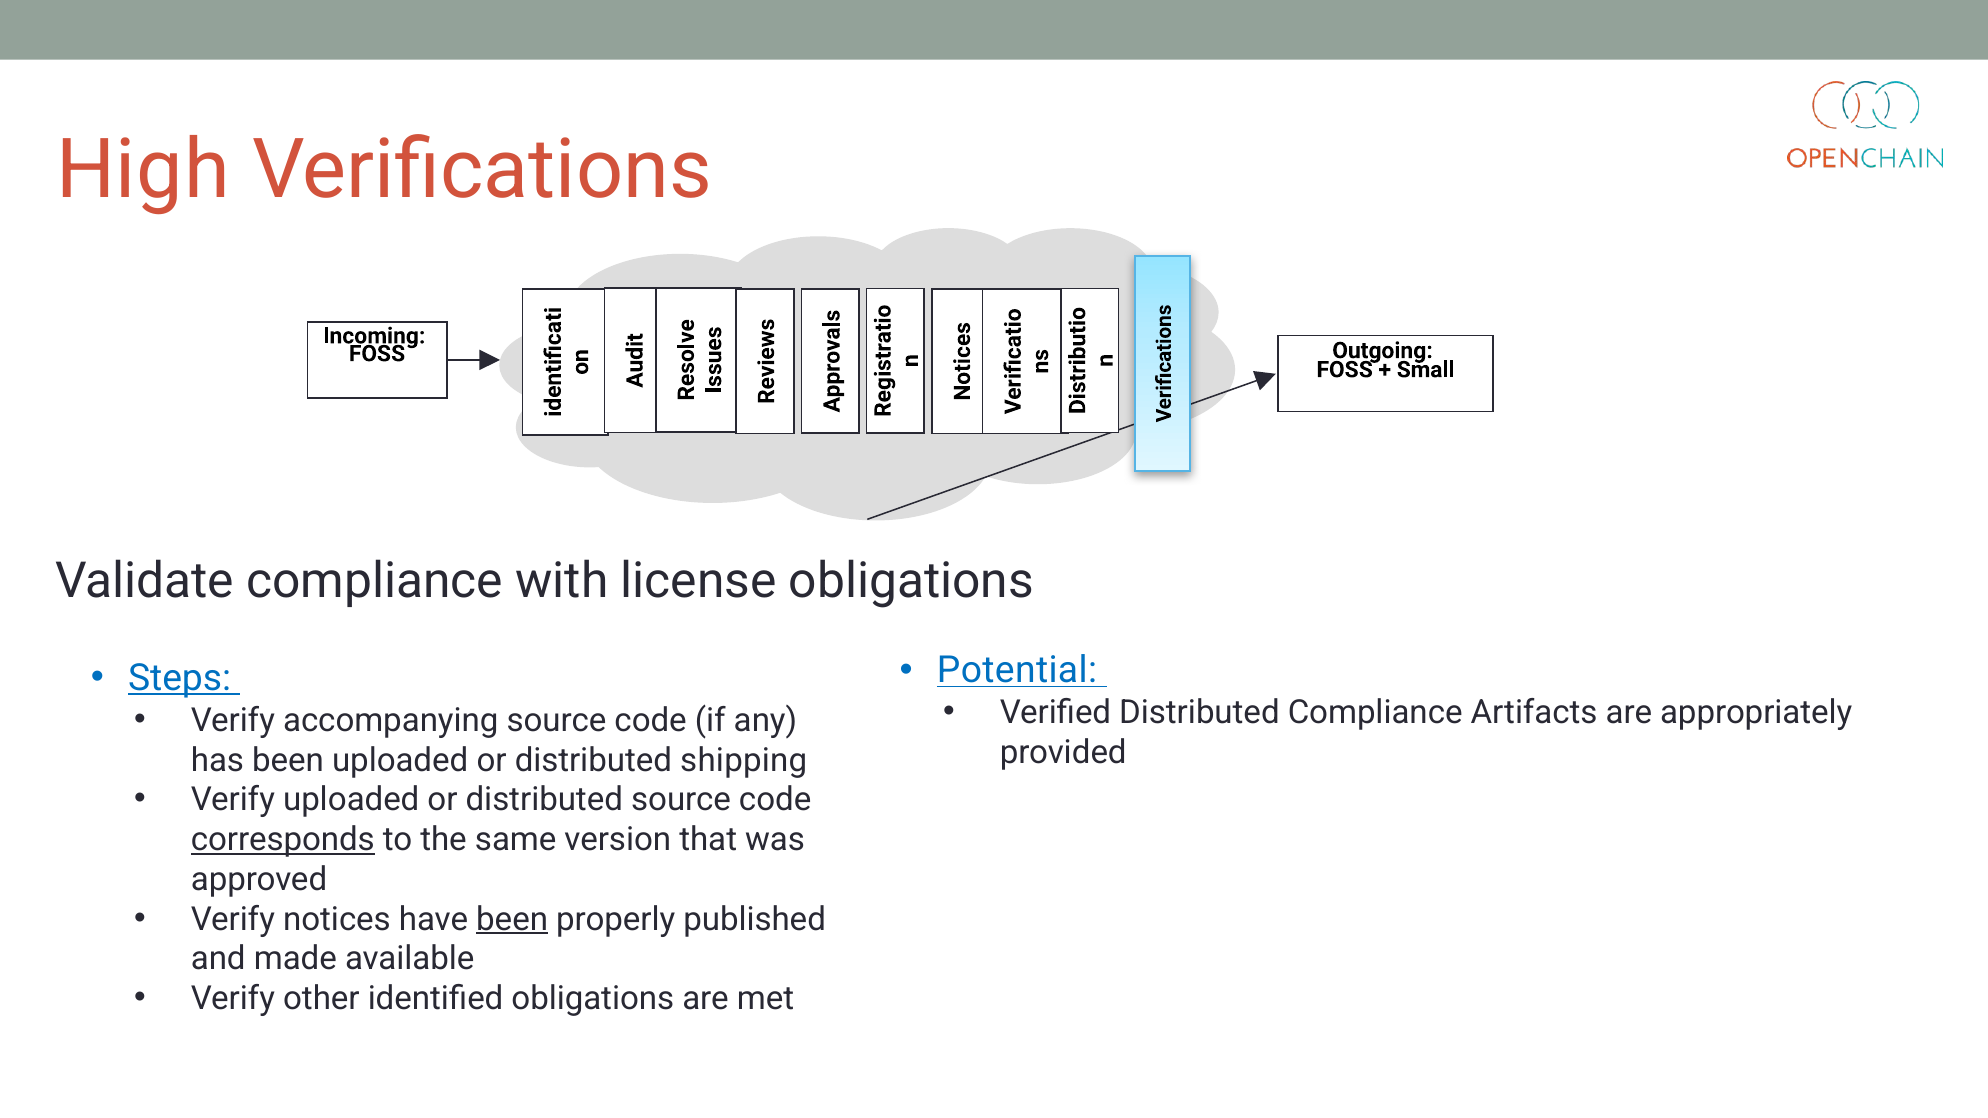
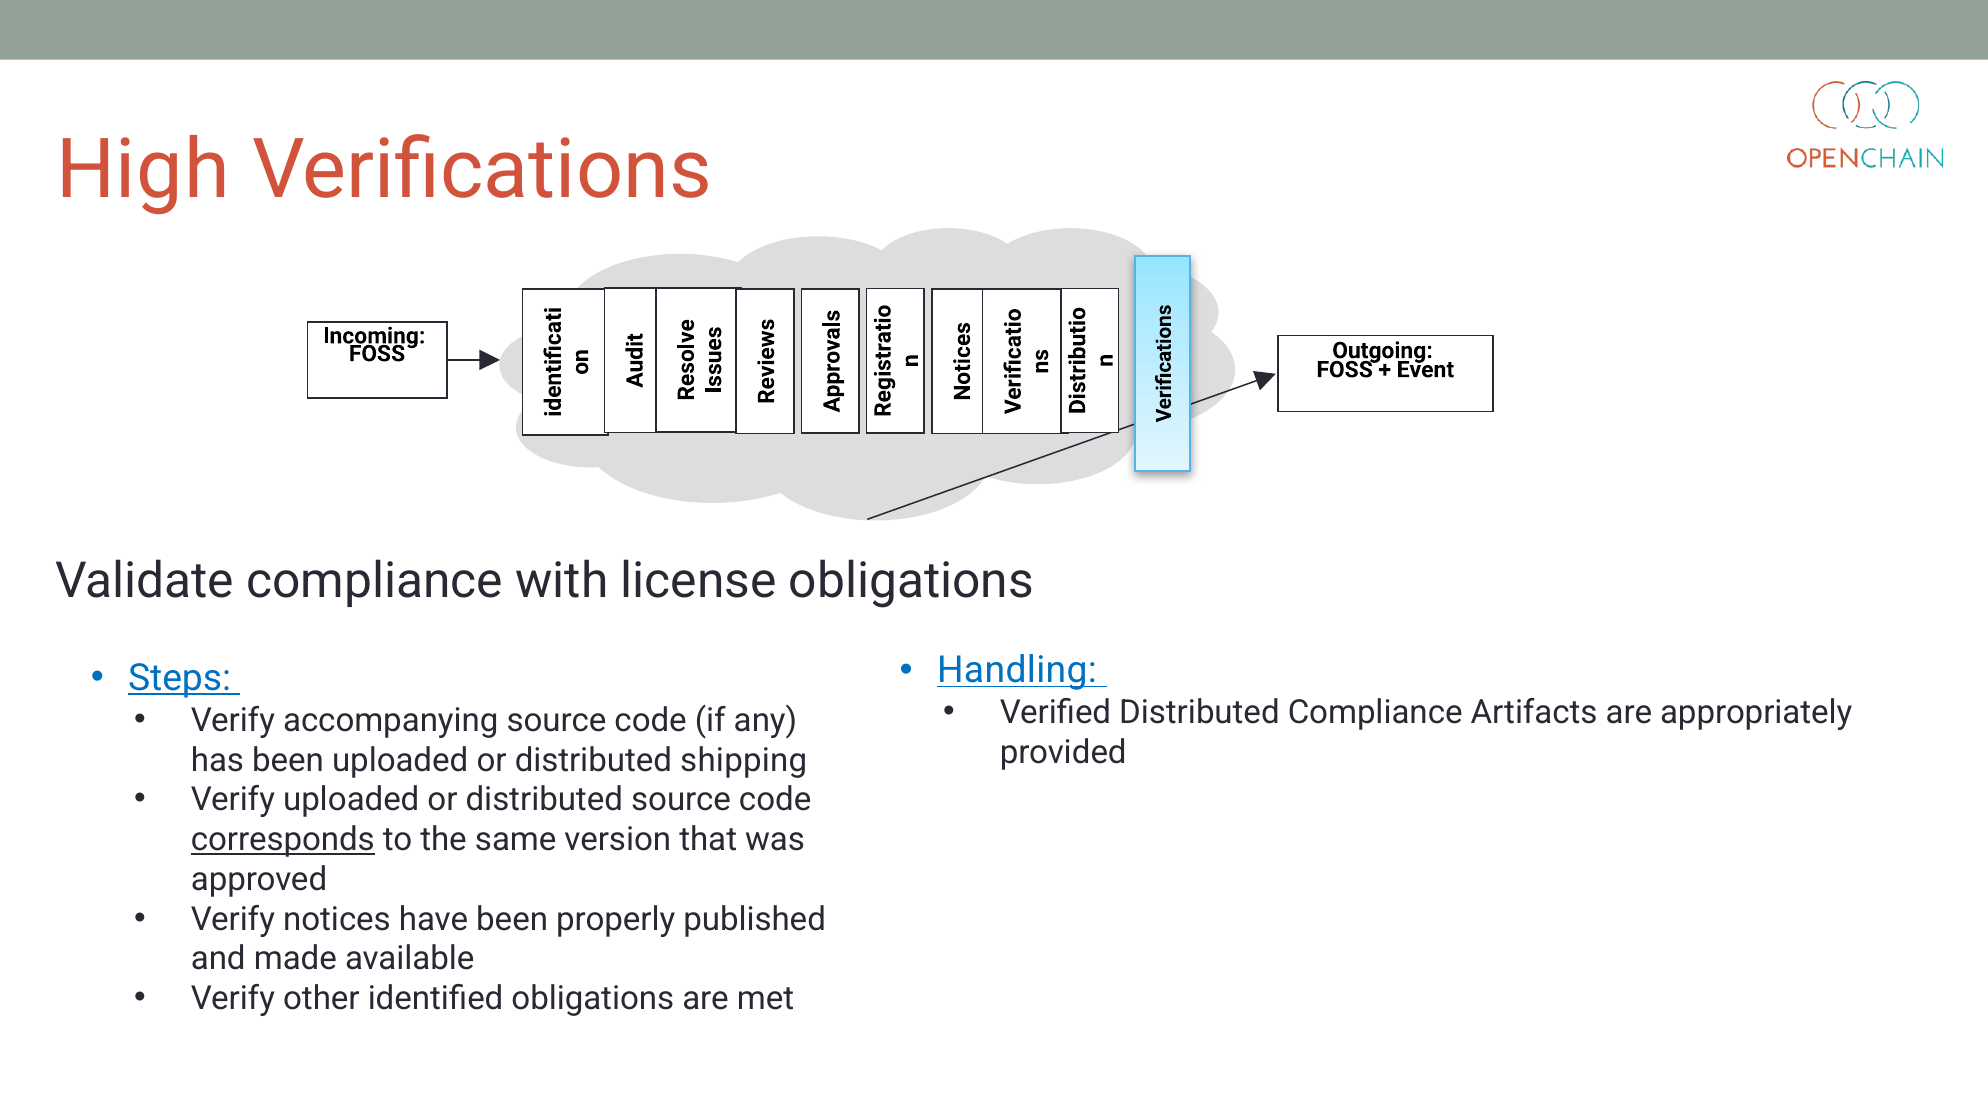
Small: Small -> Event (1425, 370)
Potential: Potential -> Handling (1017, 671)
been underline: present -> none (512, 919)
